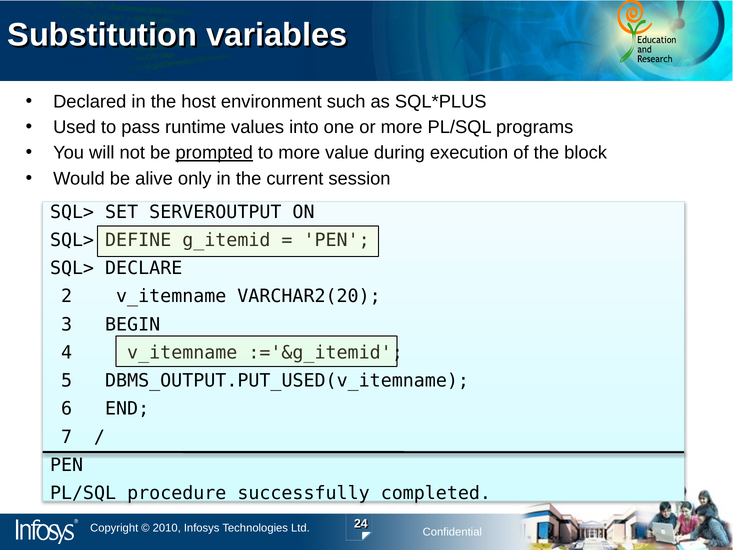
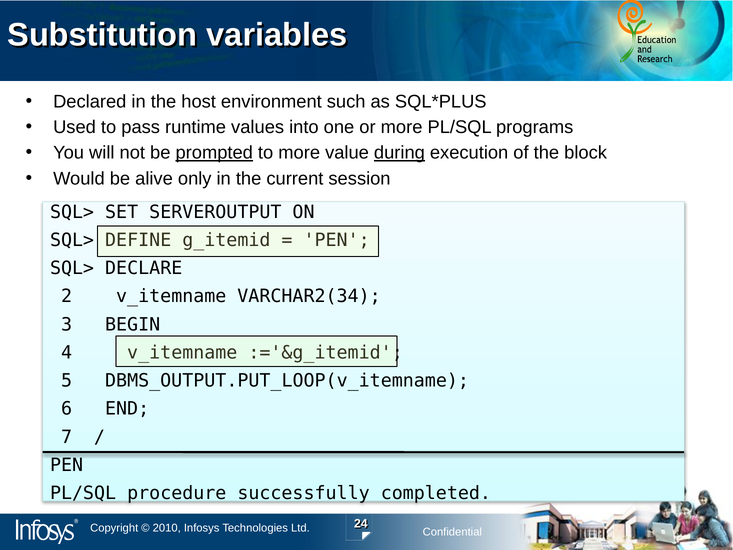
during underline: none -> present (399, 153)
VARCHAR2(20: VARCHAR2(20 -> VARCHAR2(34 (309, 296)
DBMS_OUTPUT.PUT_USED(v_itemname: DBMS_OUTPUT.PUT_USED(v_itemname -> DBMS_OUTPUT.PUT_LOOP(v_itemname (287, 381)
